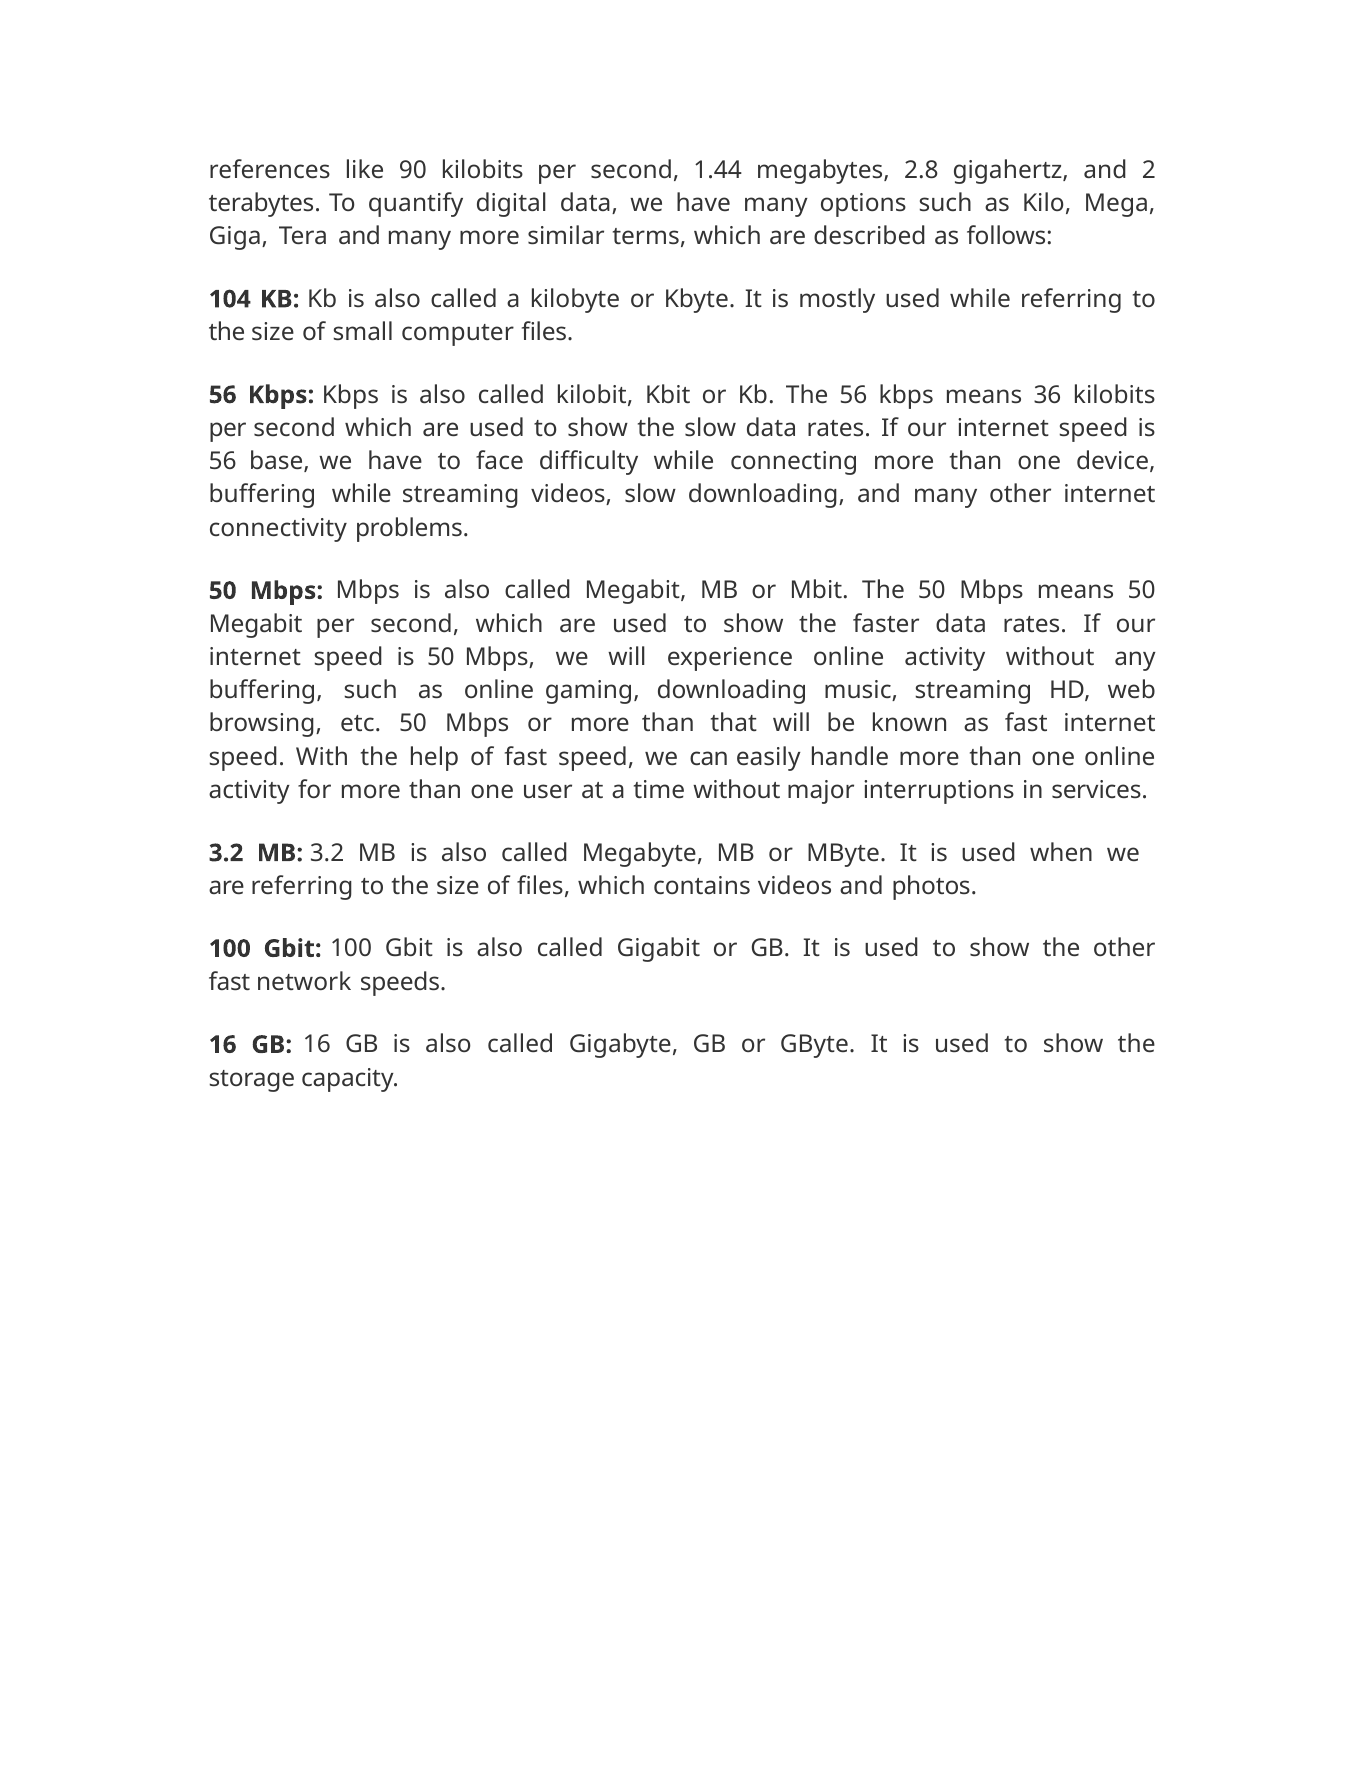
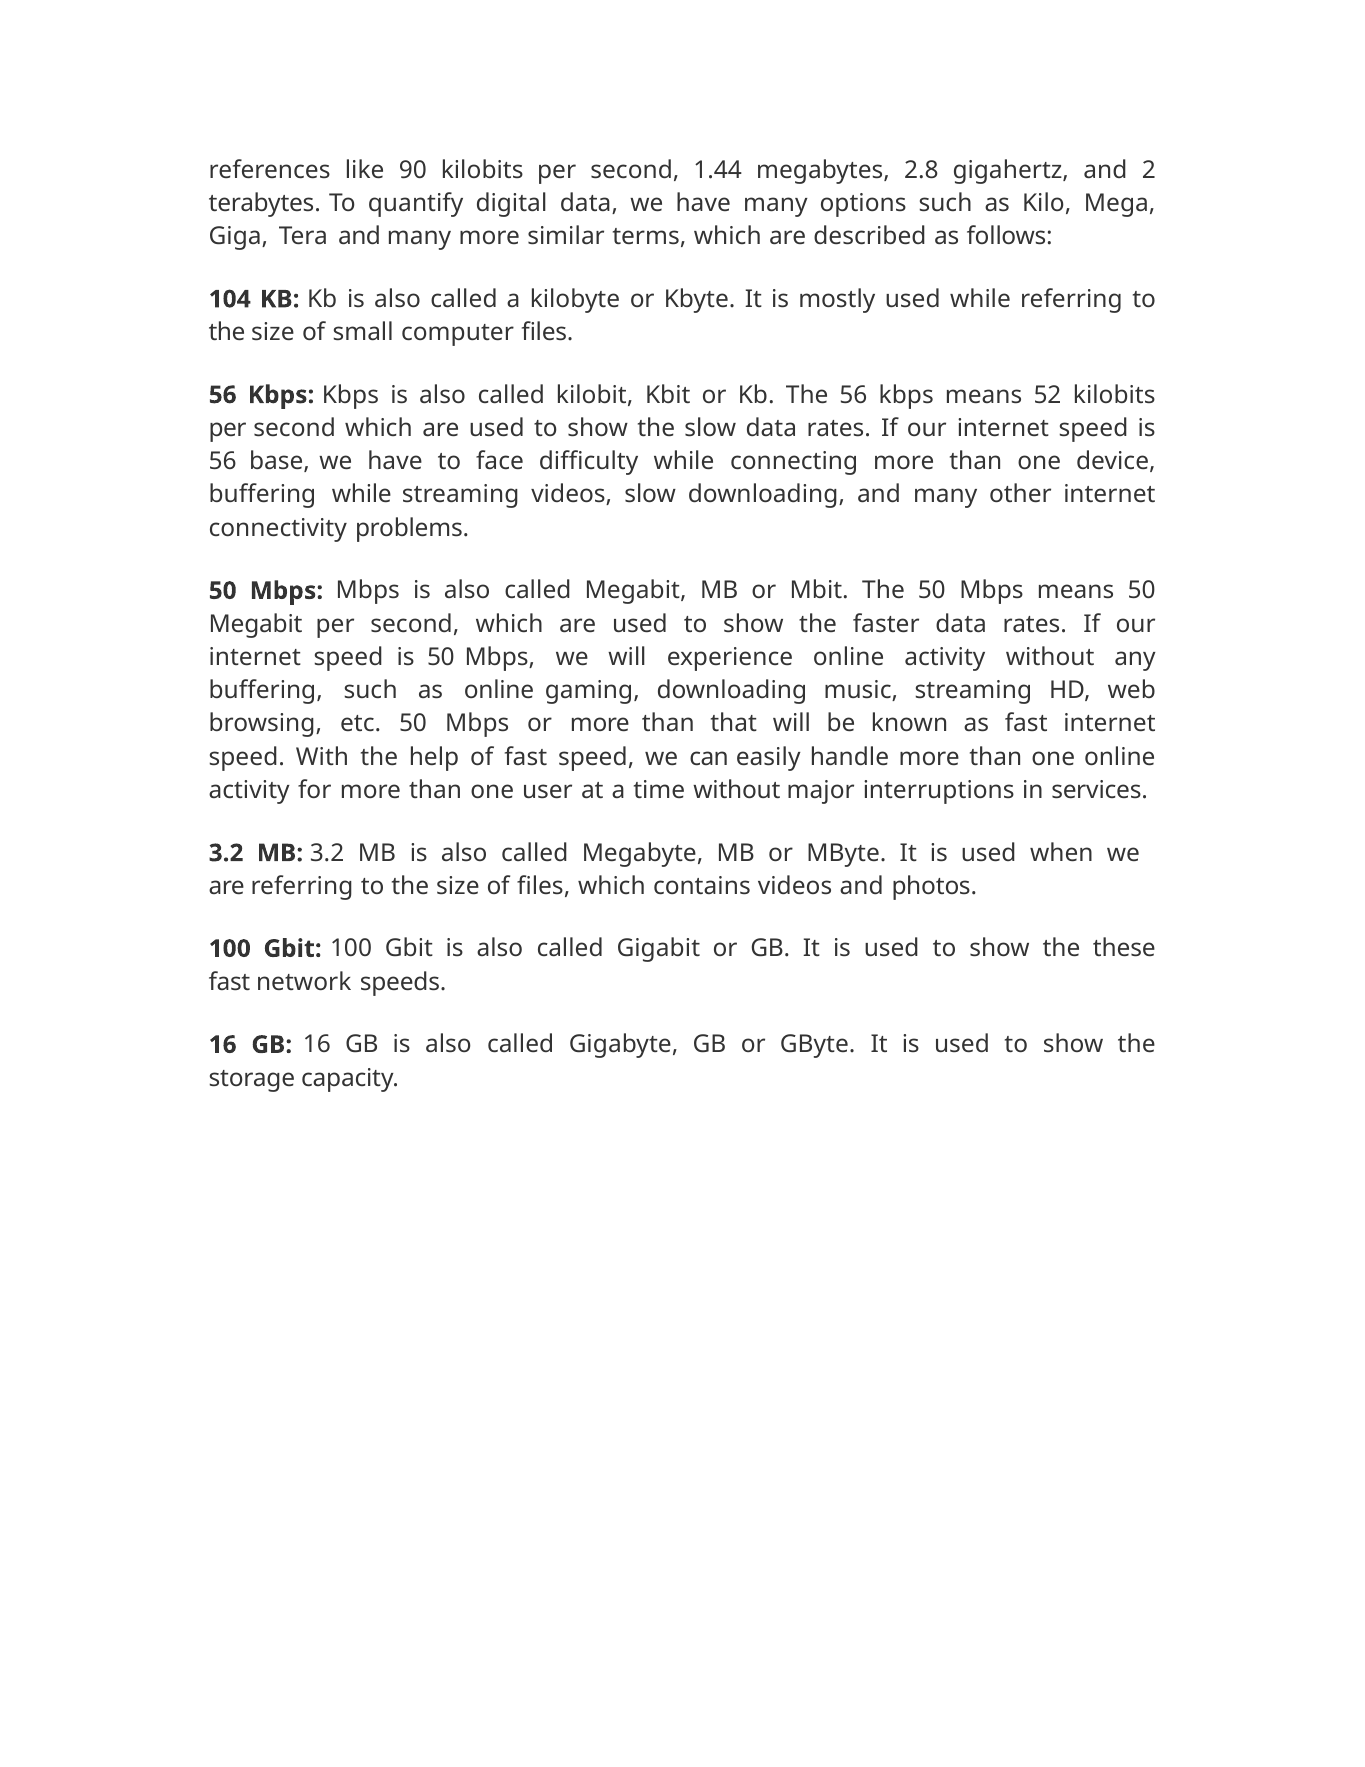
36: 36 -> 52 (1048, 395)
the other: other -> these (1124, 948)
